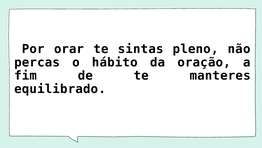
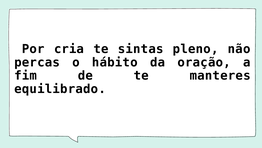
orar: orar -> cria (69, 49)
